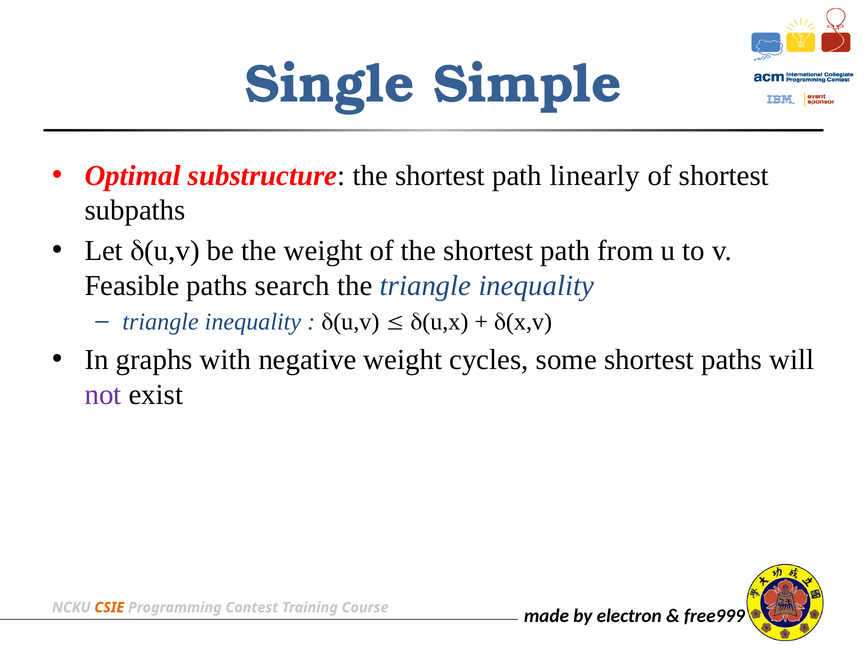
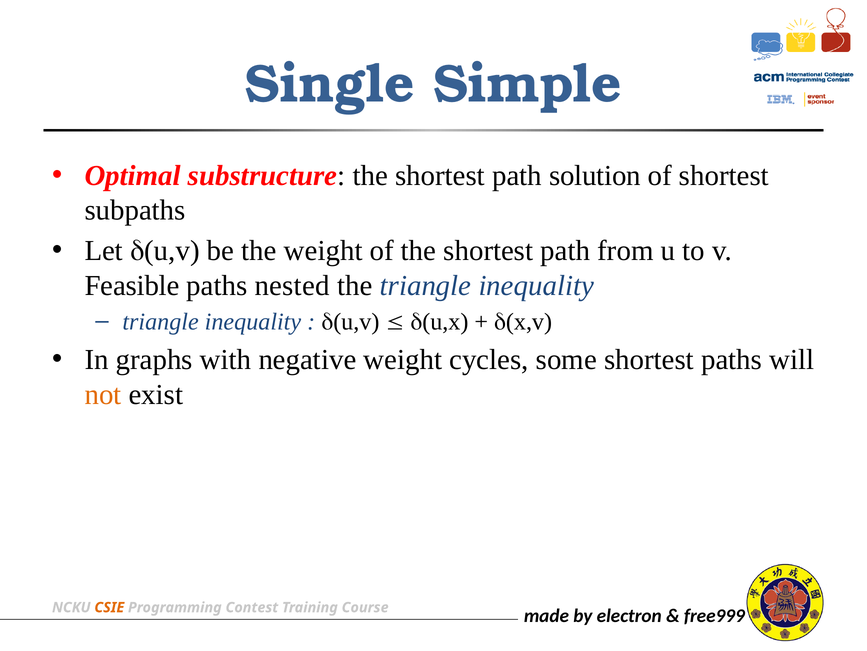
linearly: linearly -> solution (595, 175)
search: search -> nested (292, 285)
not colour: purple -> orange (103, 394)
